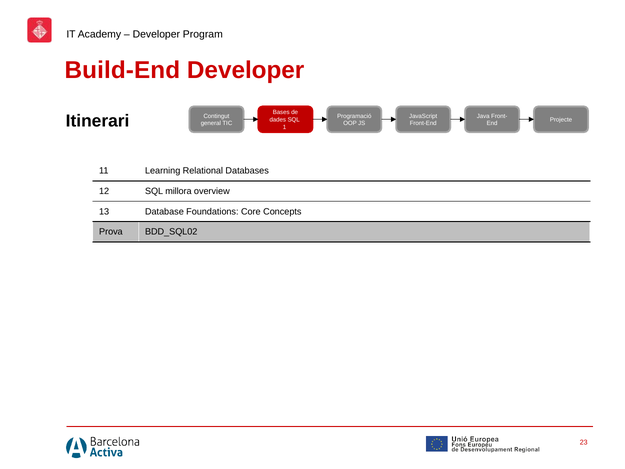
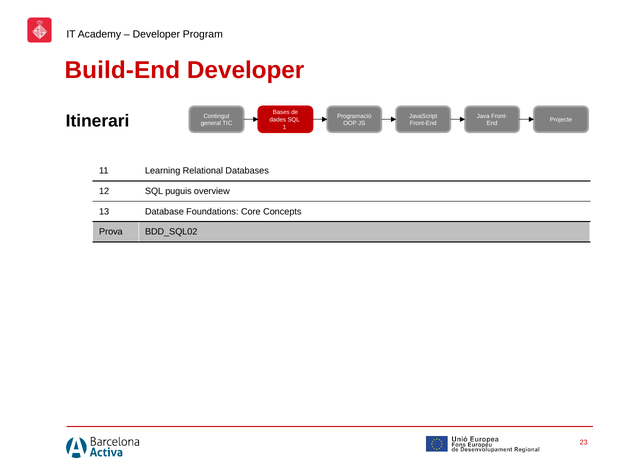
millora: millora -> puguis (178, 191)
